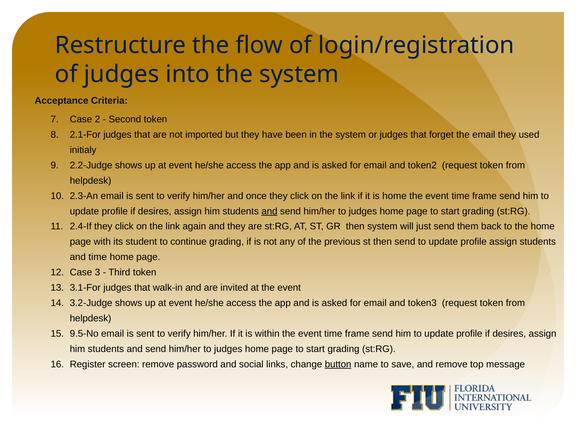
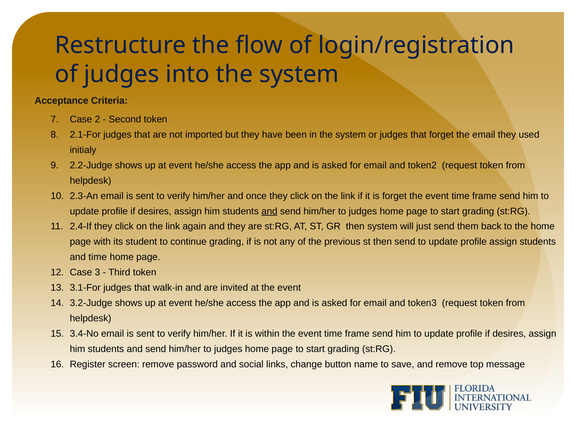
is home: home -> forget (395, 196)
9.5-No: 9.5-No -> 3.4-No (84, 334)
button underline: present -> none (338, 364)
